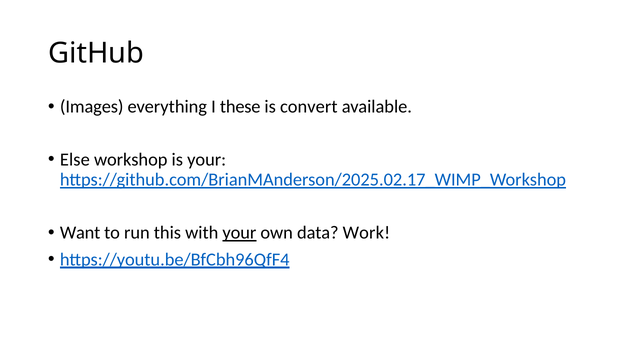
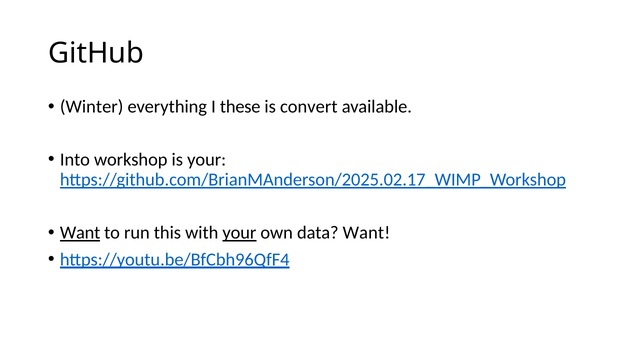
Images: Images -> Winter (92, 107)
Else: Else -> Into (75, 160)
Want underline: none -> present (80, 233)
data Work: Work -> Want (366, 233)
